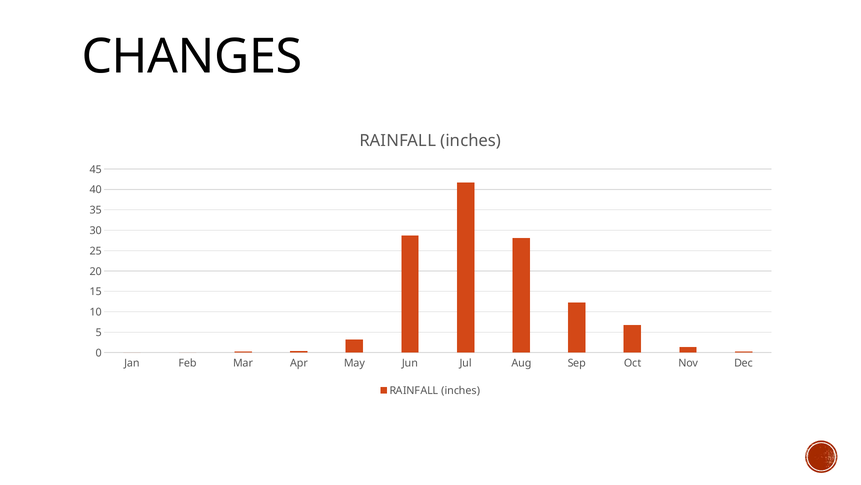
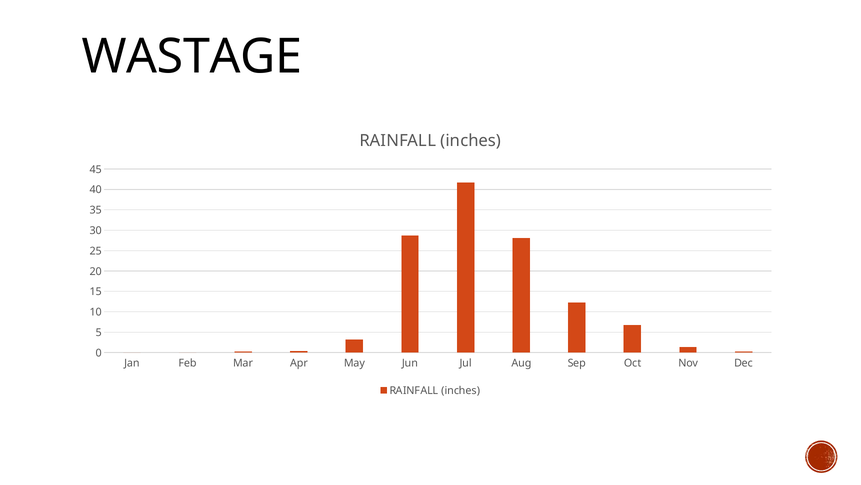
CHANGES: CHANGES -> WASTAGE (192, 57)
